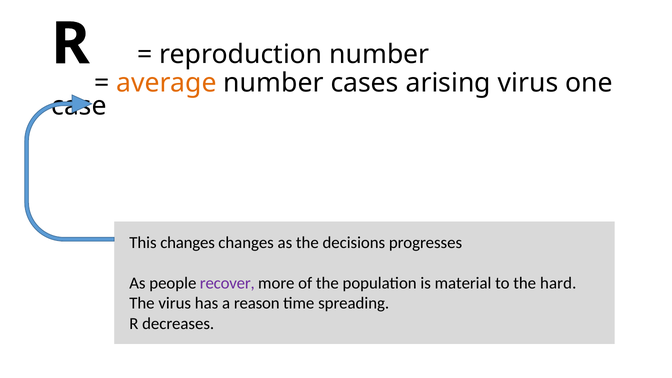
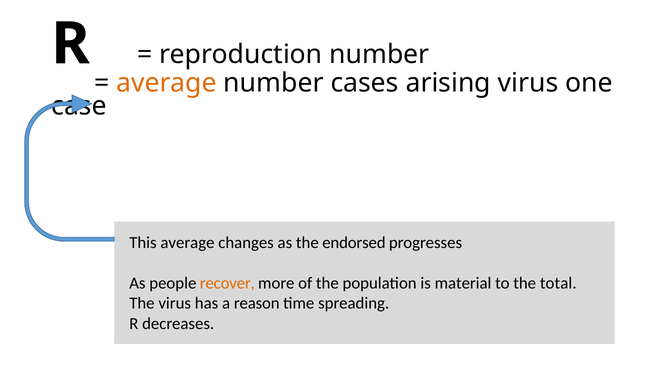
This changes: changes -> average (187, 243)
decisions: decisions -> endorsed (354, 243)
recover colour: purple -> orange (227, 283)
hard: hard -> total (558, 283)
